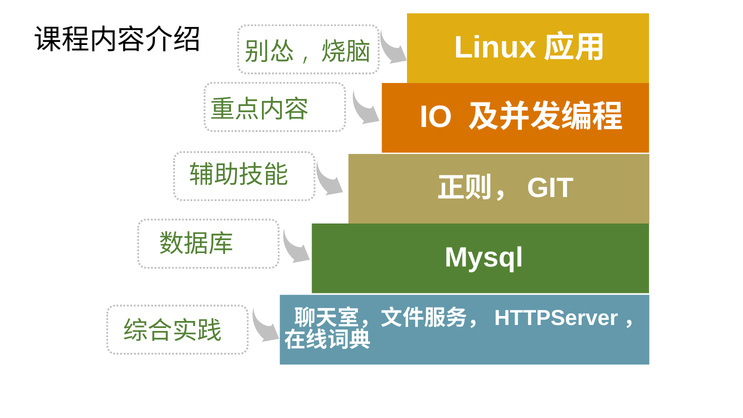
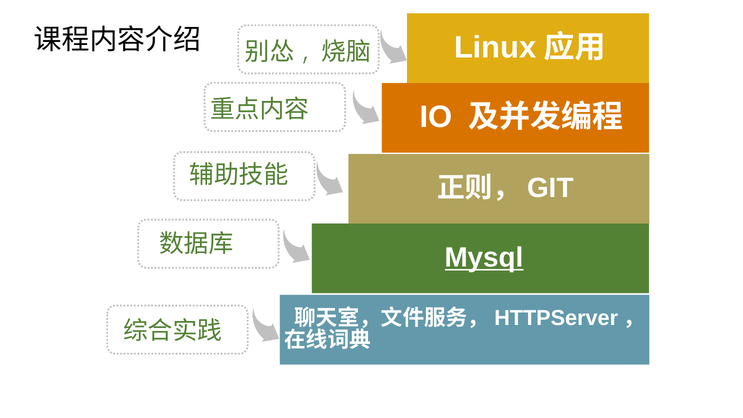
Mysql underline: none -> present (484, 258)
